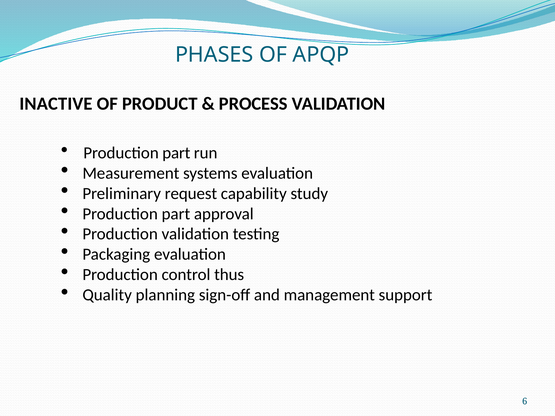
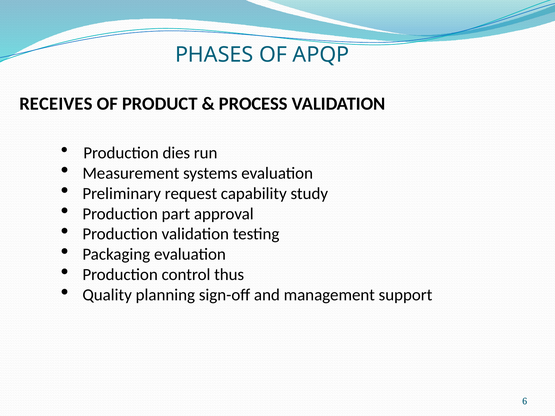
INACTIVE: INACTIVE -> RECEIVES (56, 104)
part: part -> dies (176, 153)
